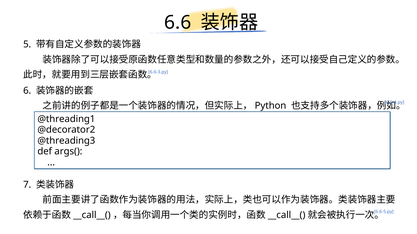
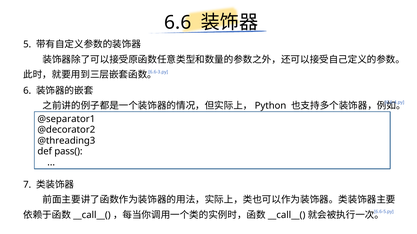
@threading1: @threading1 -> @separator1 (66, 119)
args(: args( -> pass( (68, 152)
